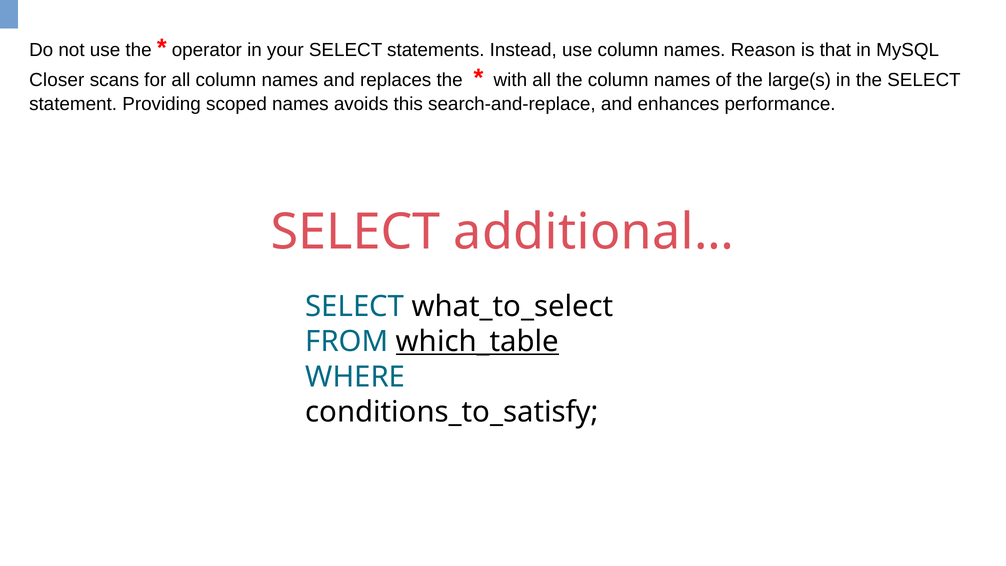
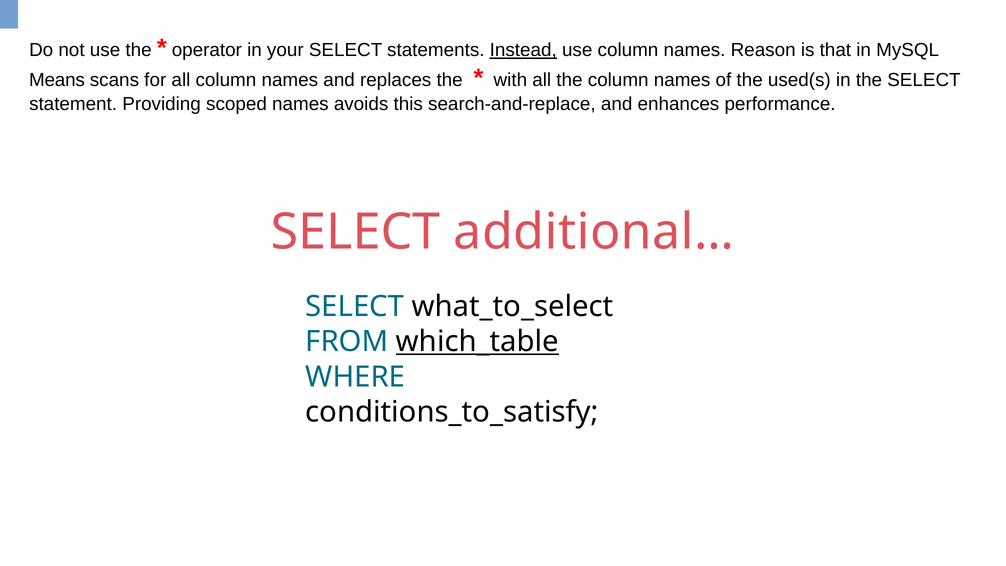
Instead underline: none -> present (523, 50)
Closer: Closer -> Means (57, 80)
large(s: large(s -> used(s (799, 80)
